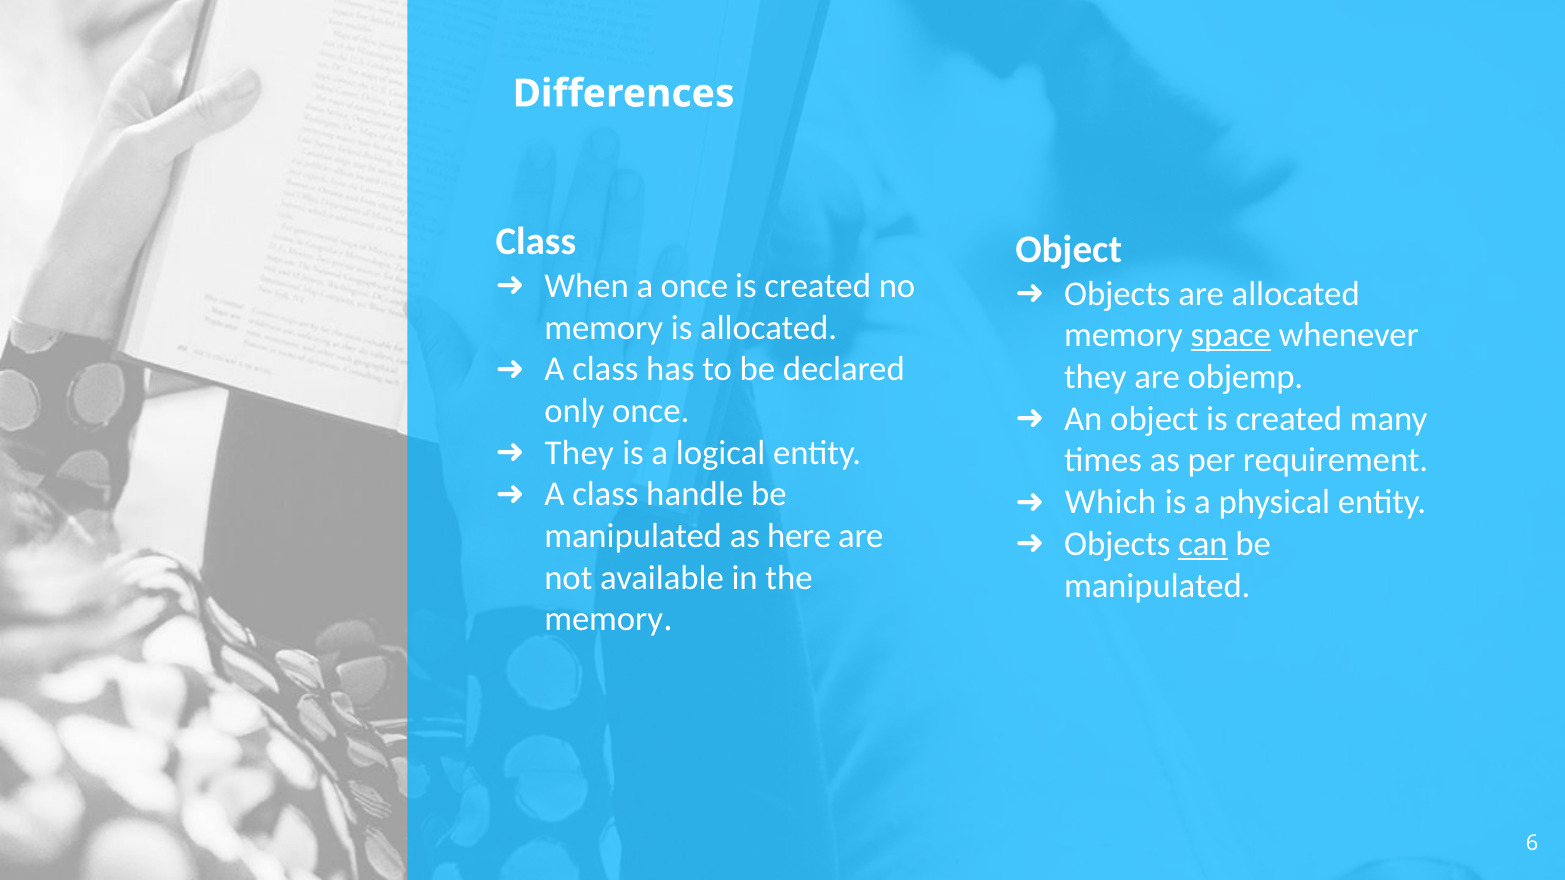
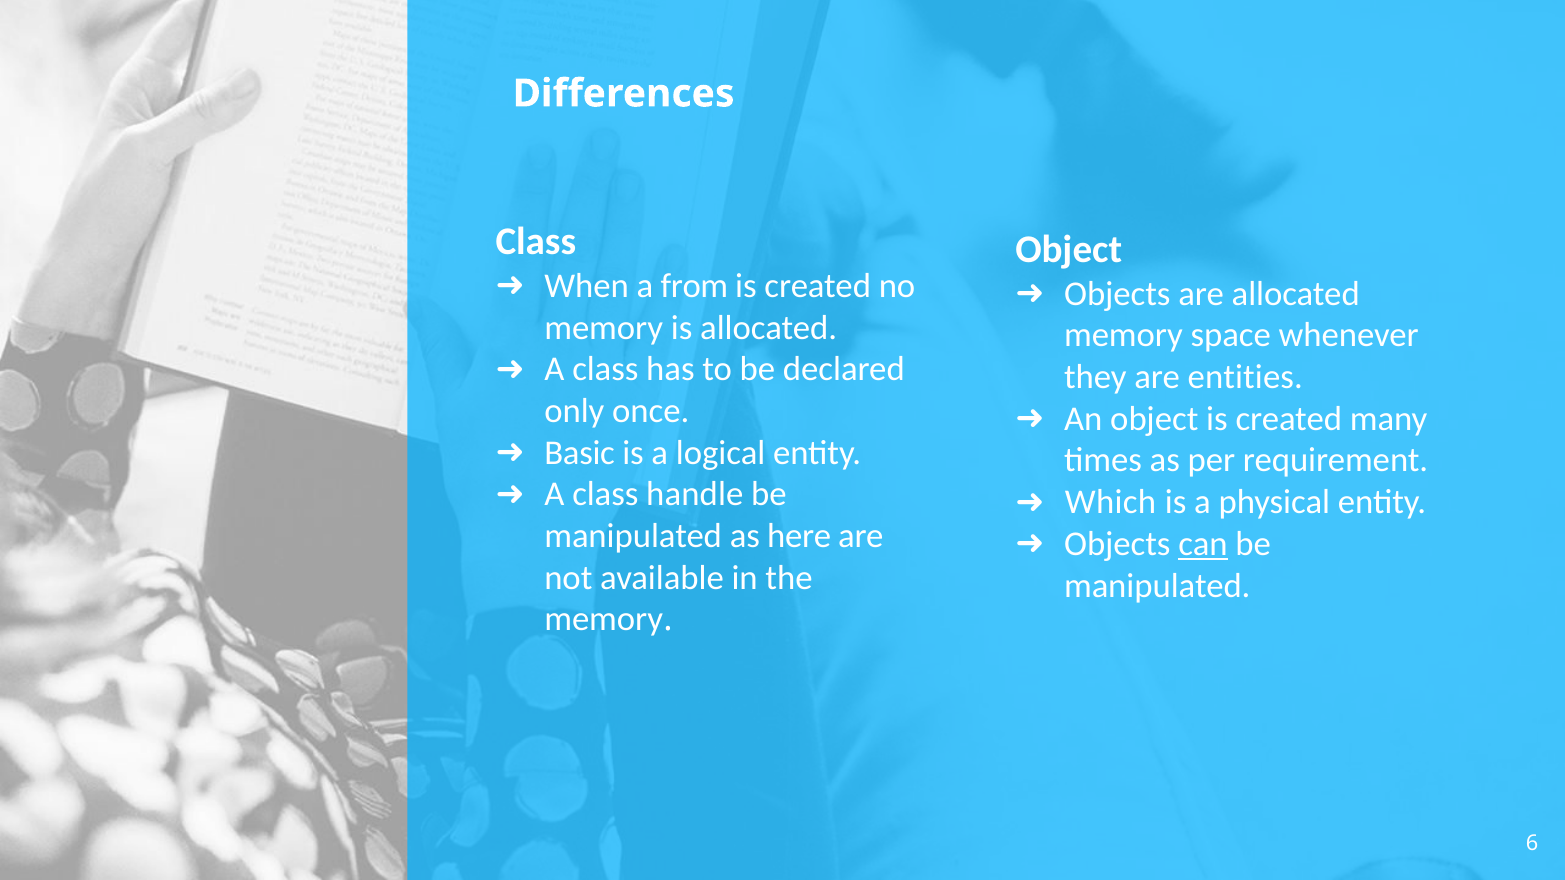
a once: once -> from (694, 286)
space underline: present -> none (1231, 336)
objemp: objemp -> entities (1245, 377)
They: They -> Basic (580, 453)
